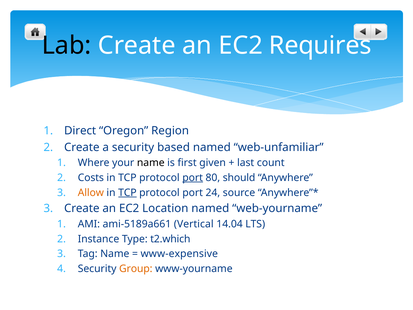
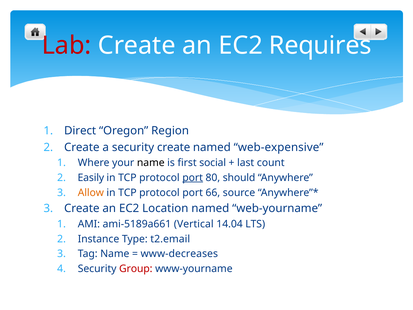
Lab colour: black -> red (67, 45)
security based: based -> create (174, 147)
web-unfamiliar: web-unfamiliar -> web-expensive (279, 147)
given: given -> social (213, 163)
Costs: Costs -> Easily (91, 178)
TCP underline: present -> none (127, 192)
24: 24 -> 66 (213, 192)
t2.which: t2.which -> t2.email (170, 239)
www-expensive: www-expensive -> www-decreases (179, 254)
Group colour: orange -> red (136, 269)
